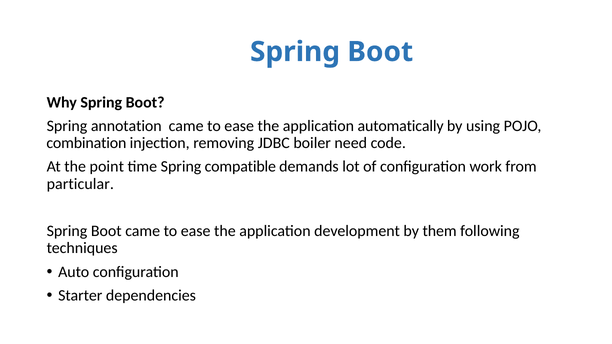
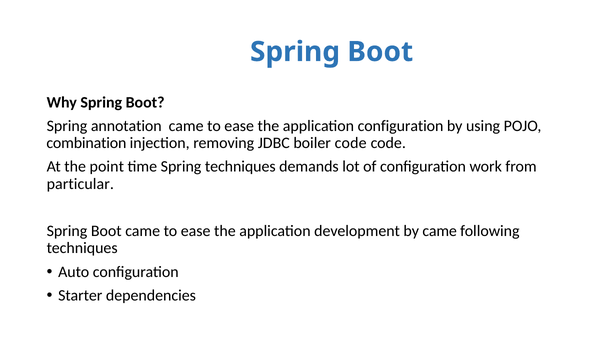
application automatically: automatically -> configuration (401, 126)
boiler need: need -> code (351, 143)
Spring compatible: compatible -> techniques (240, 167)
by them: them -> came (440, 231)
